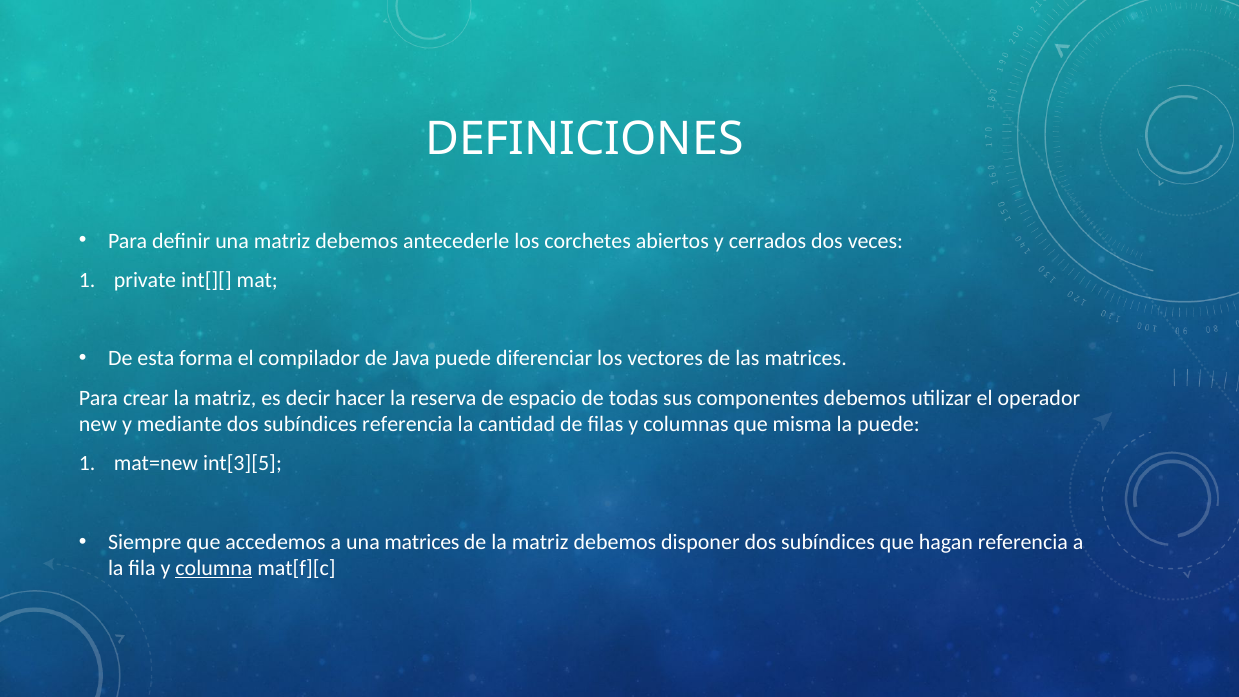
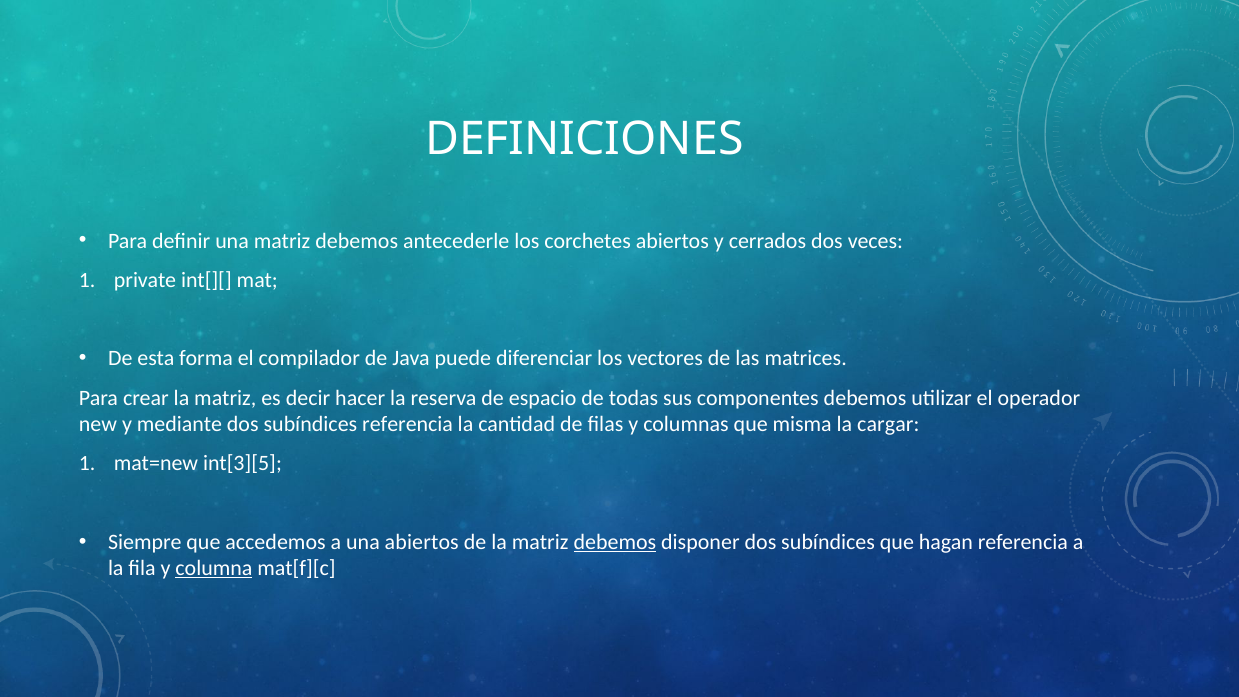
la puede: puede -> cargar (888, 424)
una matrices: matrices -> abiertos (422, 542)
debemos underline: none -> present (615, 542)
